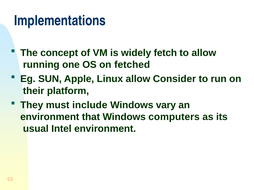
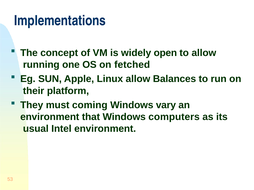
fetch: fetch -> open (165, 53)
Consider: Consider -> Balances (174, 79)
include: include -> coming (90, 105)
